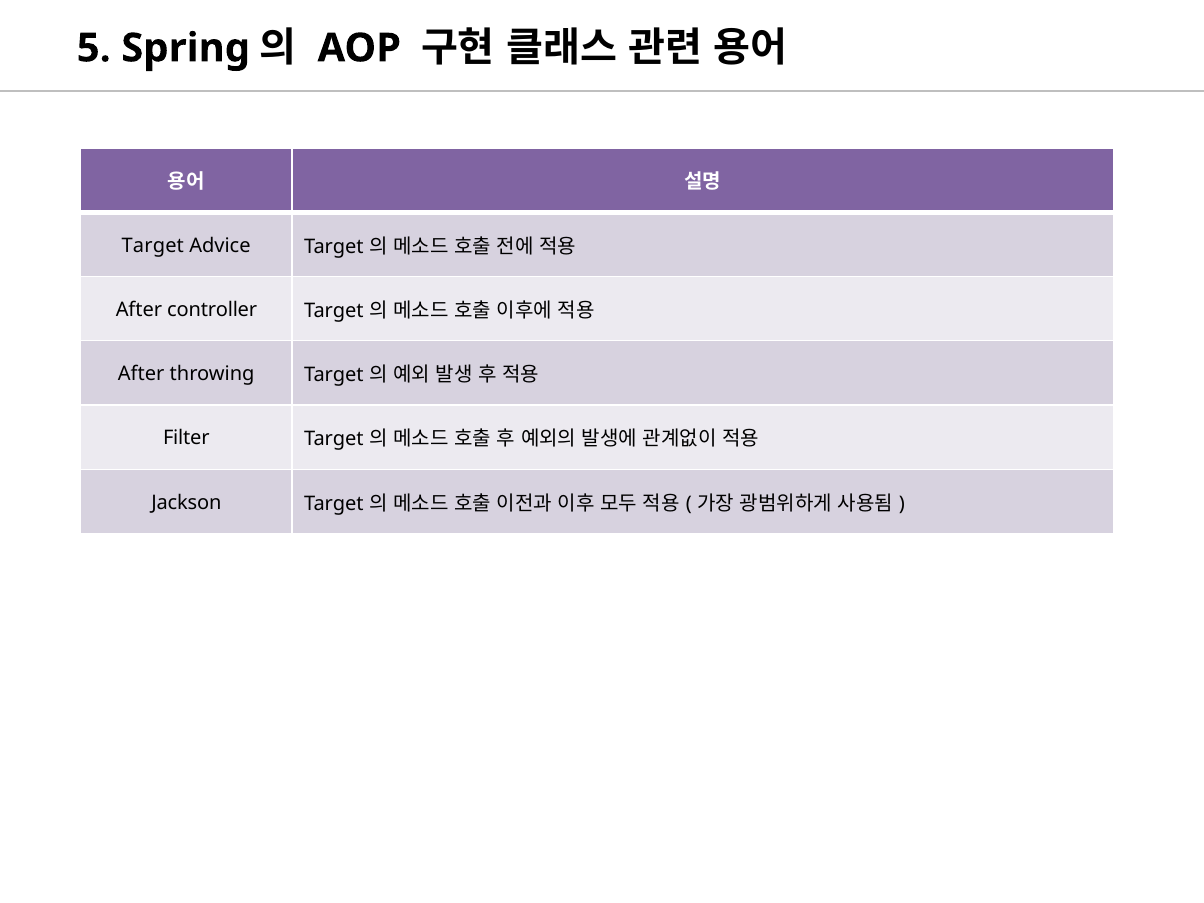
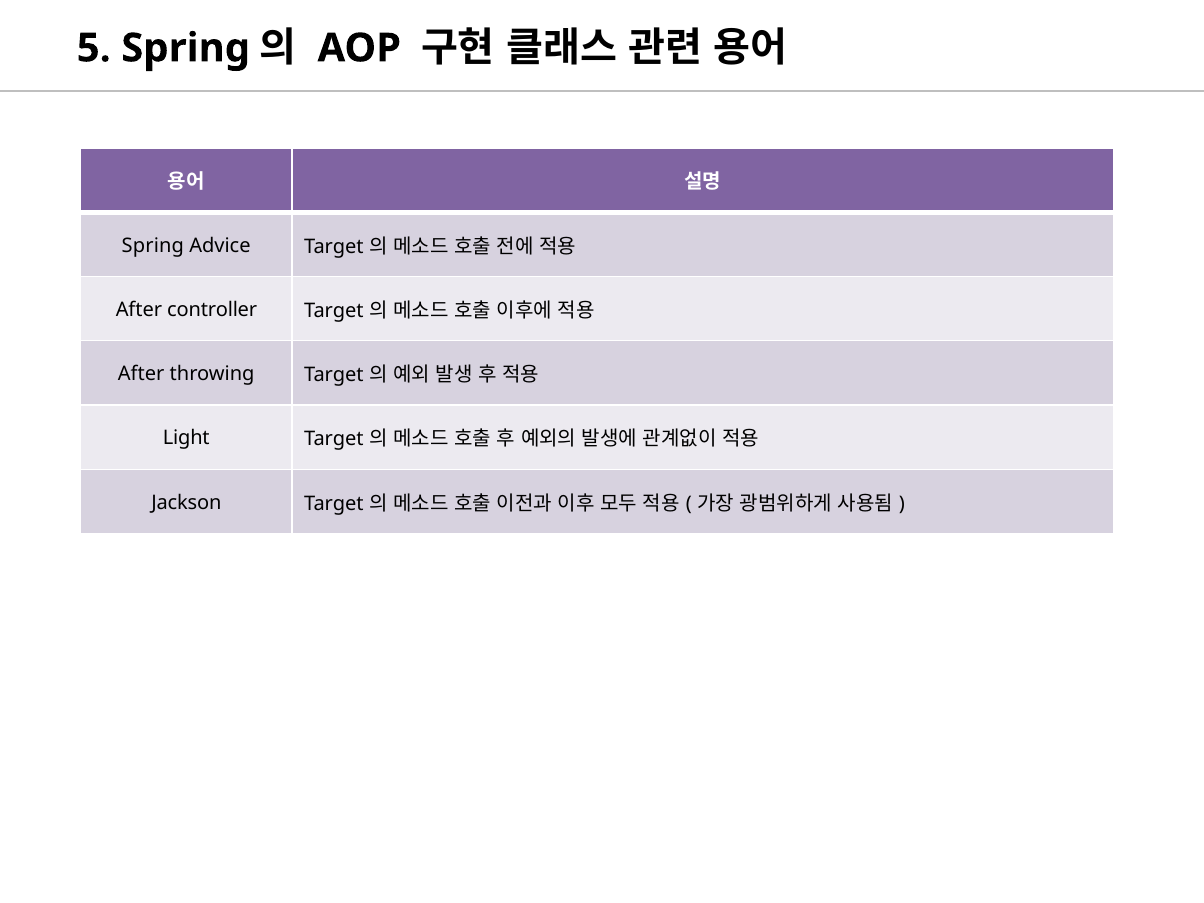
Target: Target -> Spring (153, 246)
Filter: Filter -> Light (186, 438)
